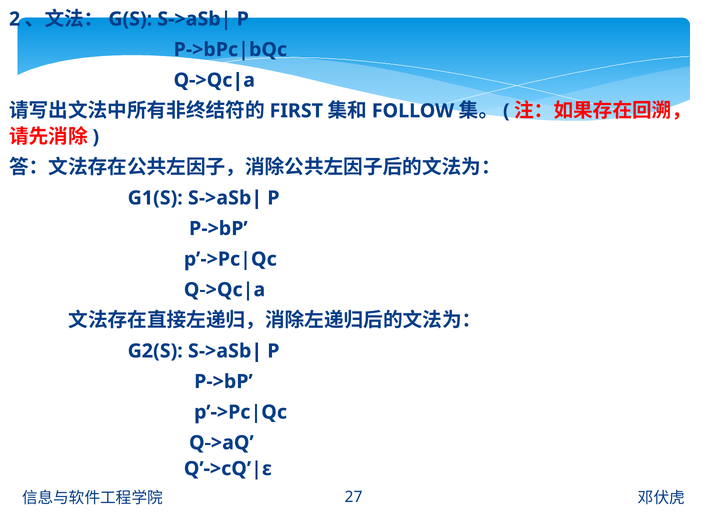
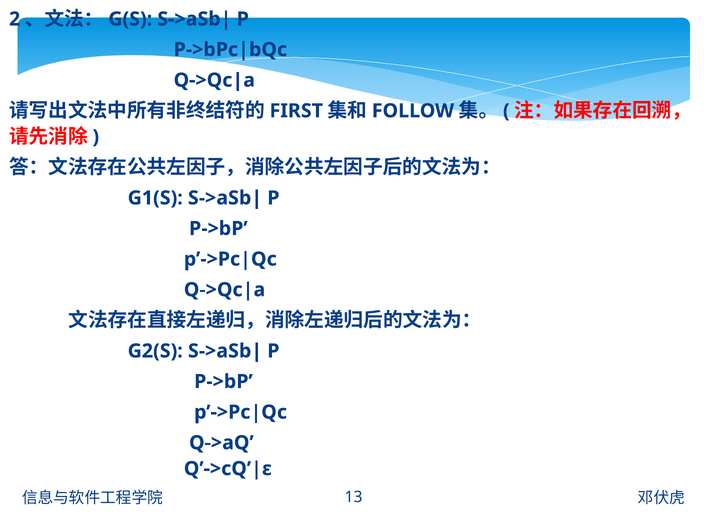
27: 27 -> 13 (354, 497)
